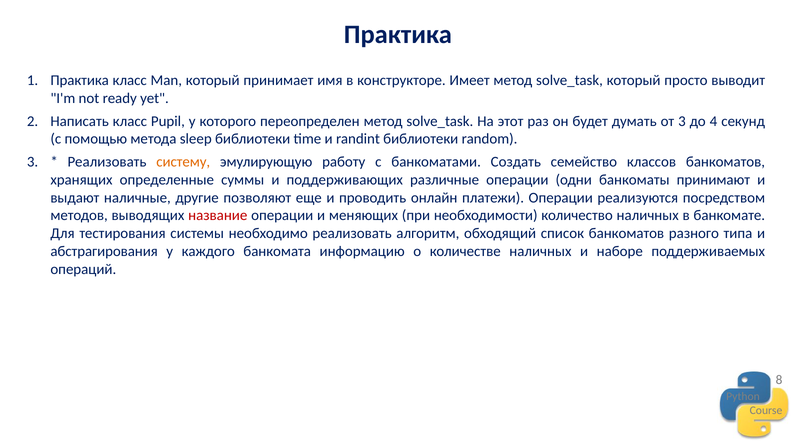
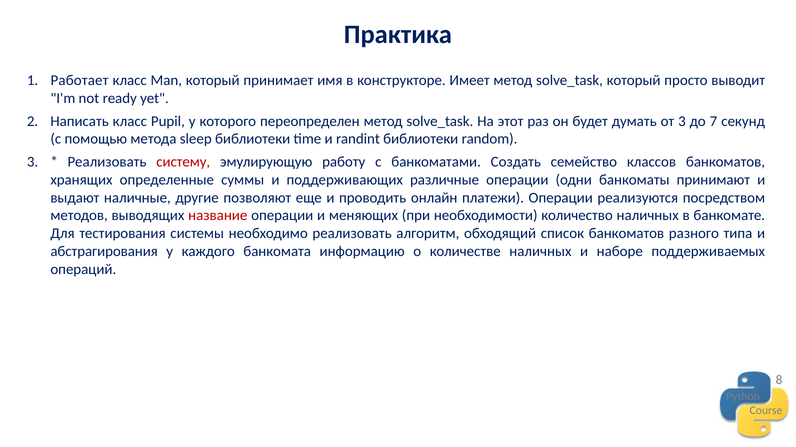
Практика: Практика -> Работает (80, 81)
4: 4 -> 7 (714, 121)
систему colour: orange -> red (183, 162)
